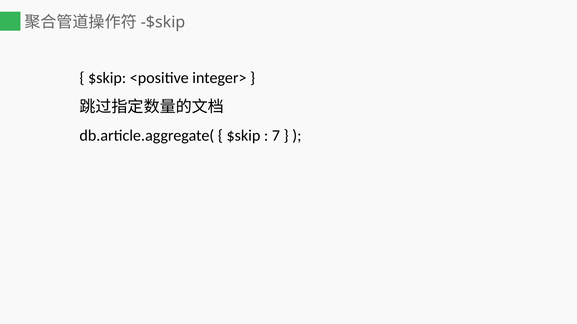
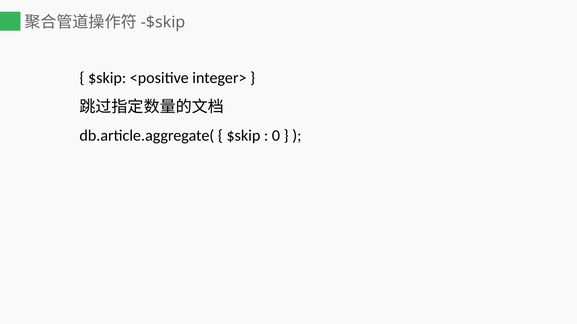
7: 7 -> 0 (276, 136)
